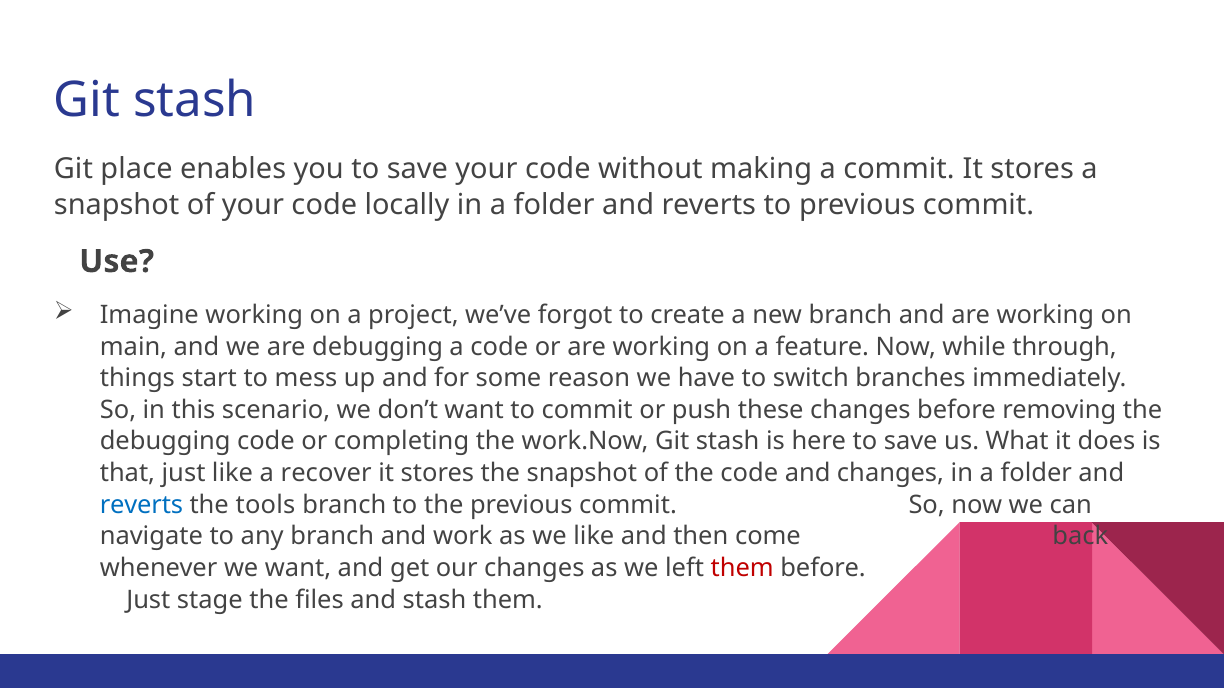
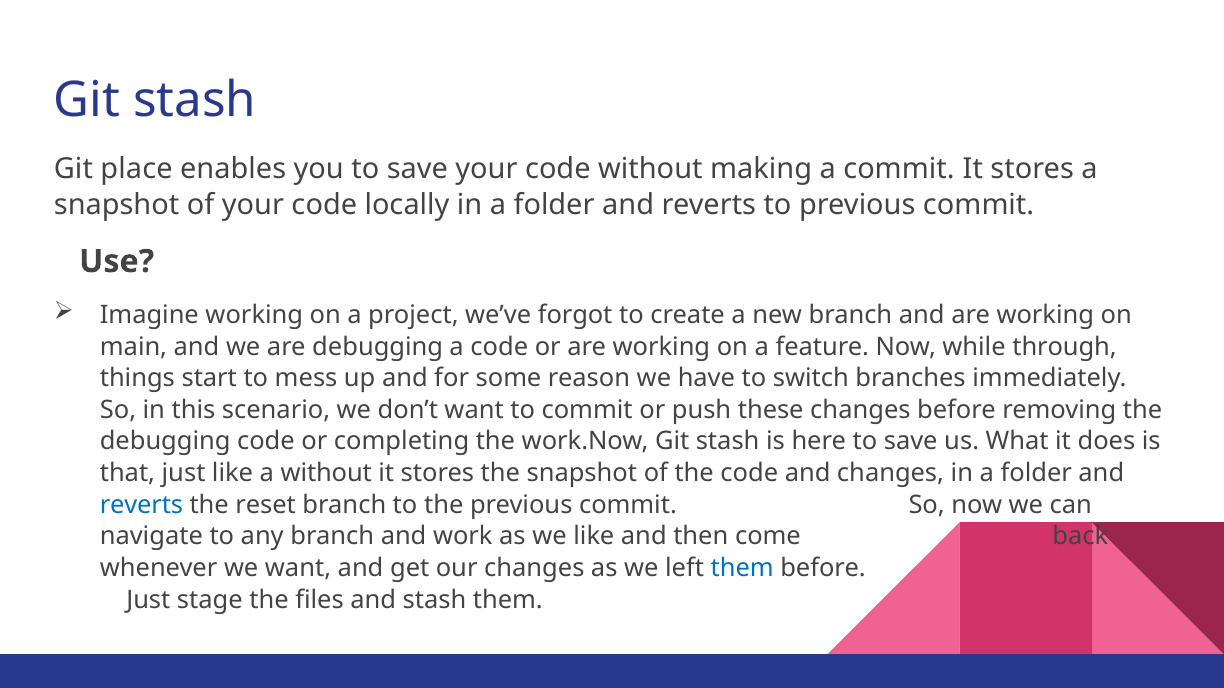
a recover: recover -> without (326, 474)
tools: tools -> reset (266, 505)
them colour: red -> blue (742, 569)
